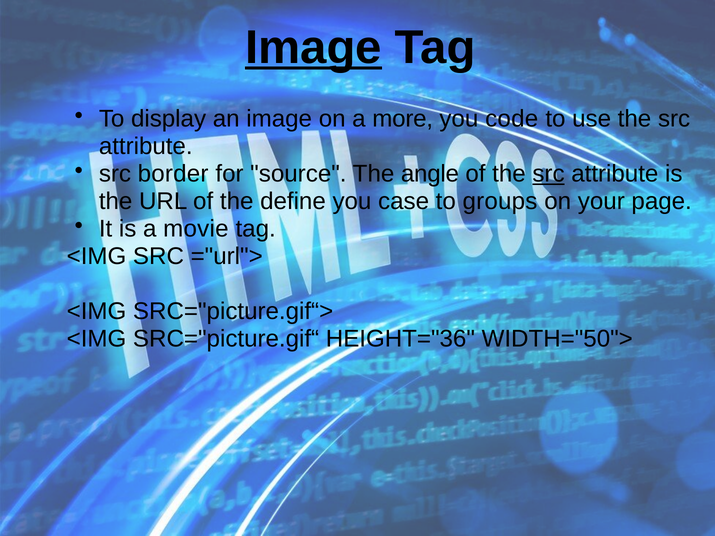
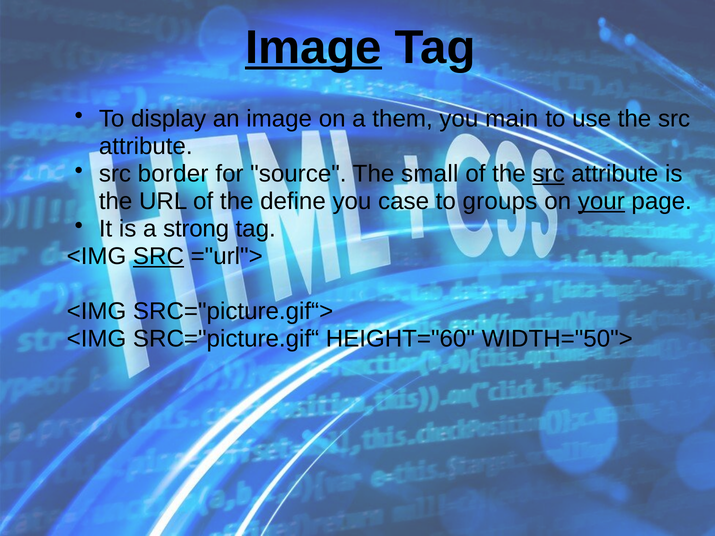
more: more -> them (403, 119)
code: code -> main (512, 119)
angle: angle -> small (430, 174)
your underline: none -> present (601, 201)
movie: movie -> strong (196, 229)
SRC underline: none -> present (158, 257)
HEIGHT="36: HEIGHT="36 -> HEIGHT="60 (400, 339)
